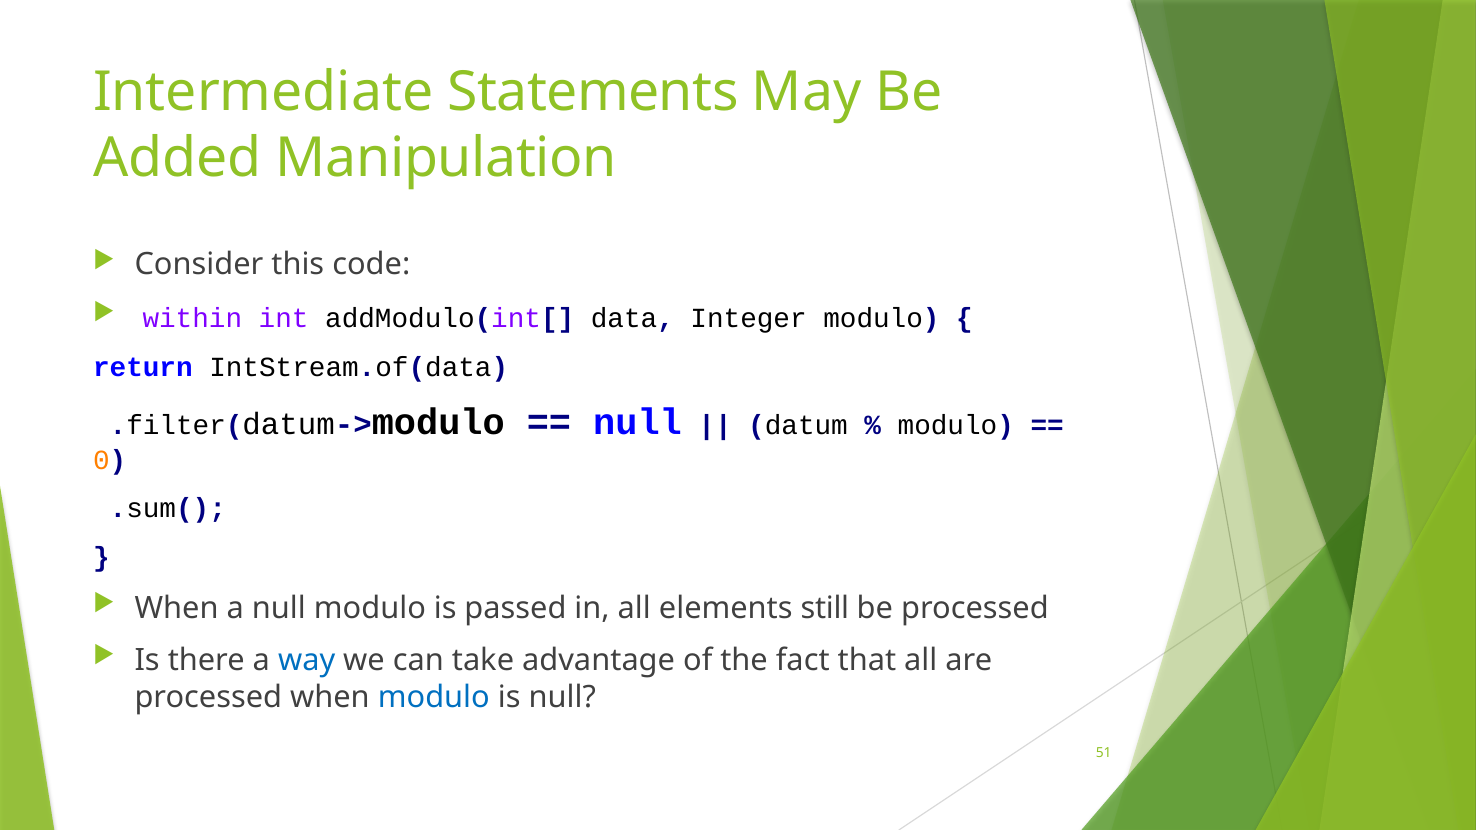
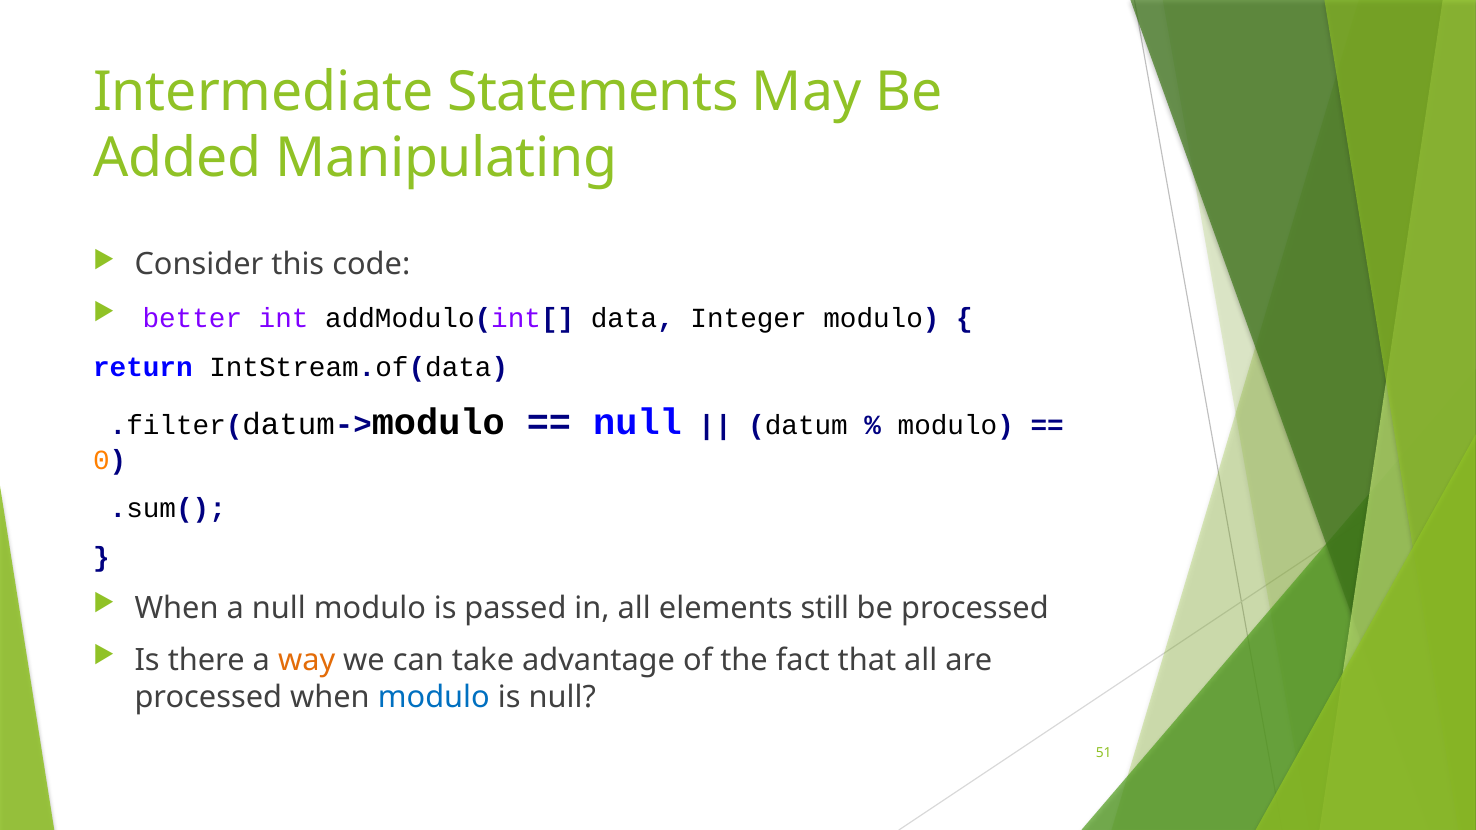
Manipulation: Manipulation -> Manipulating (447, 158)
within: within -> better (192, 318)
way colour: blue -> orange (307, 660)
